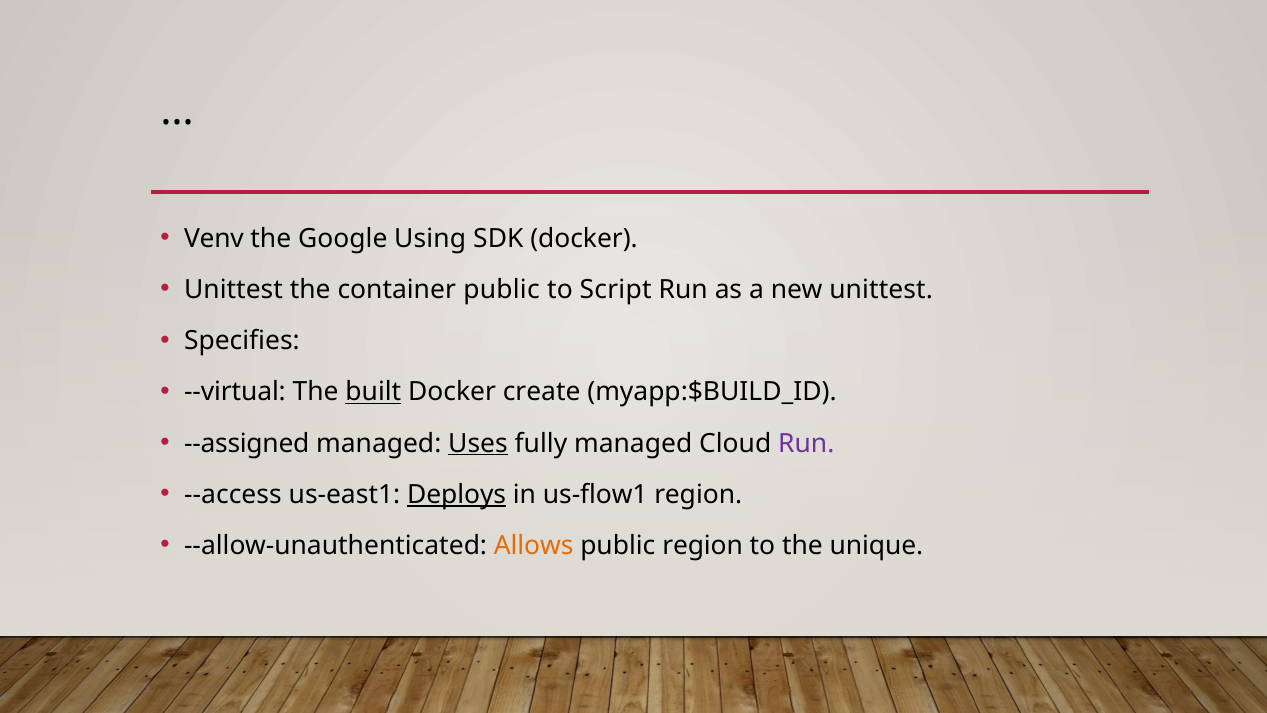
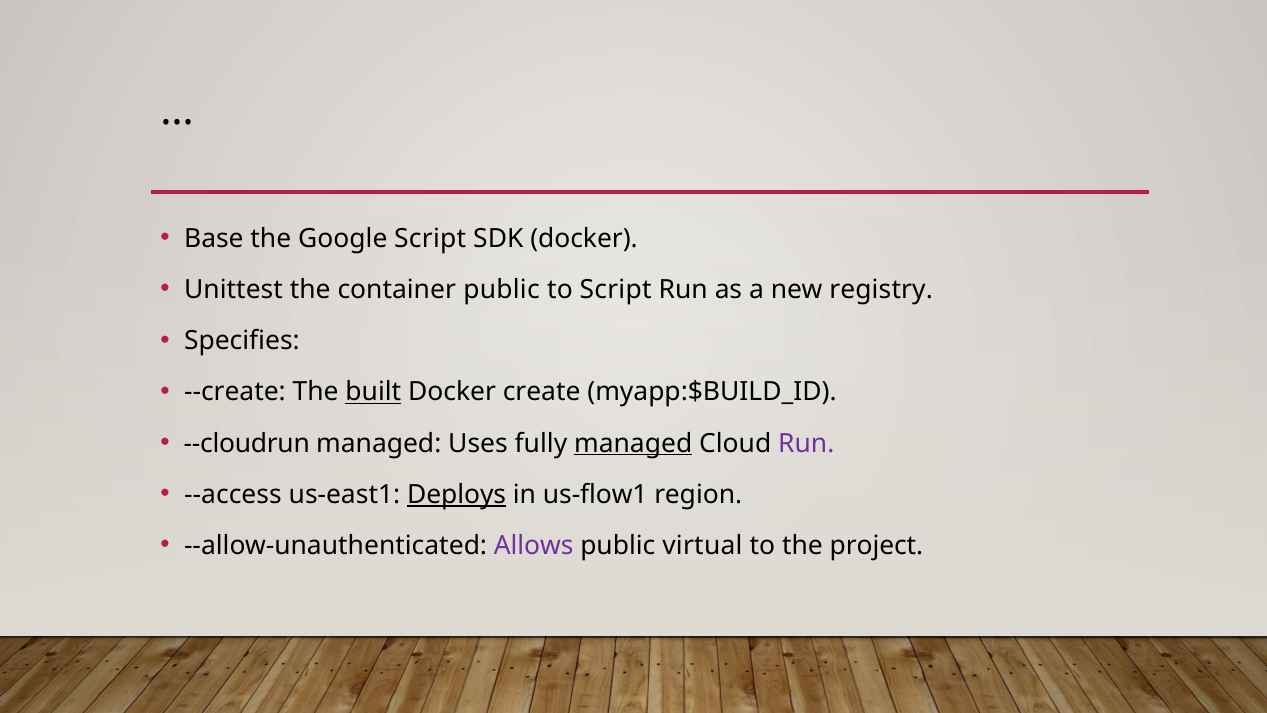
Venv: Venv -> Base (214, 238)
Google Using: Using -> Script (430, 238)
new unittest: unittest -> registry (881, 289)
--virtual: --virtual -> --create (235, 392)
--assigned: --assigned -> --cloudrun (247, 443)
Uses underline: present -> none (478, 443)
managed underline: none -> present (633, 443)
Allows colour: orange -> purple (534, 546)
public region: region -> virtual (702, 546)
unique: unique -> project (876, 546)
